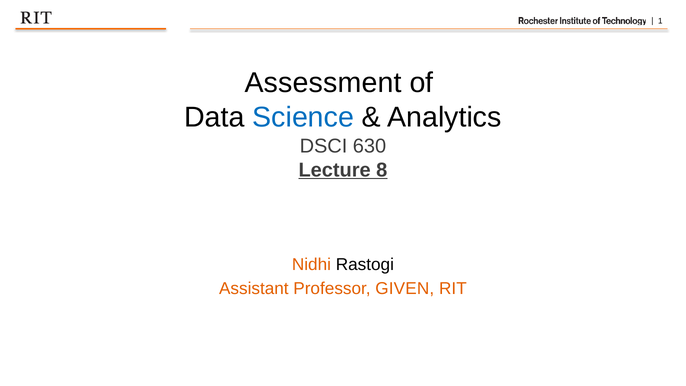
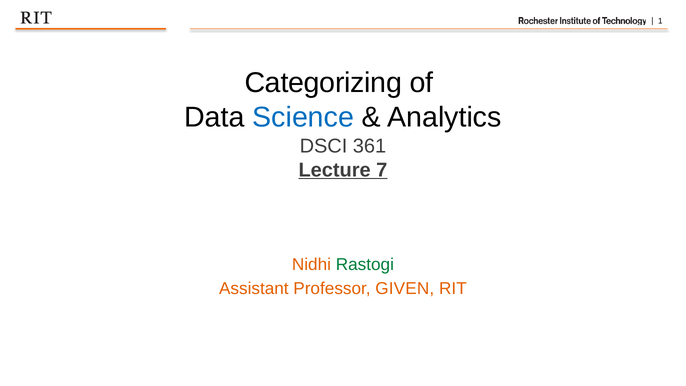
Assessment: Assessment -> Categorizing (323, 83)
630: 630 -> 361 (370, 146)
8: 8 -> 7 (382, 170)
Rastogi colour: black -> green (365, 264)
